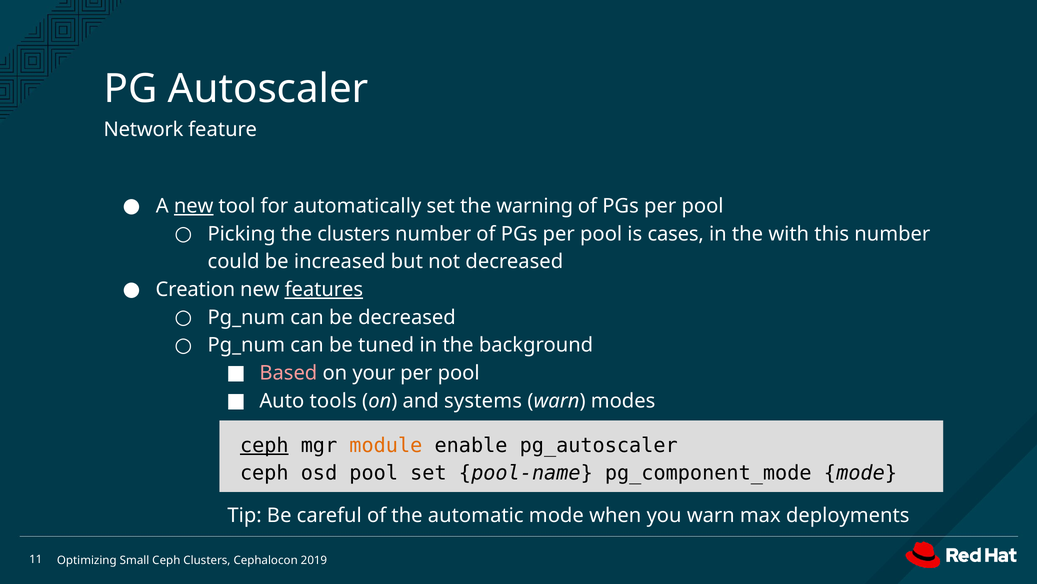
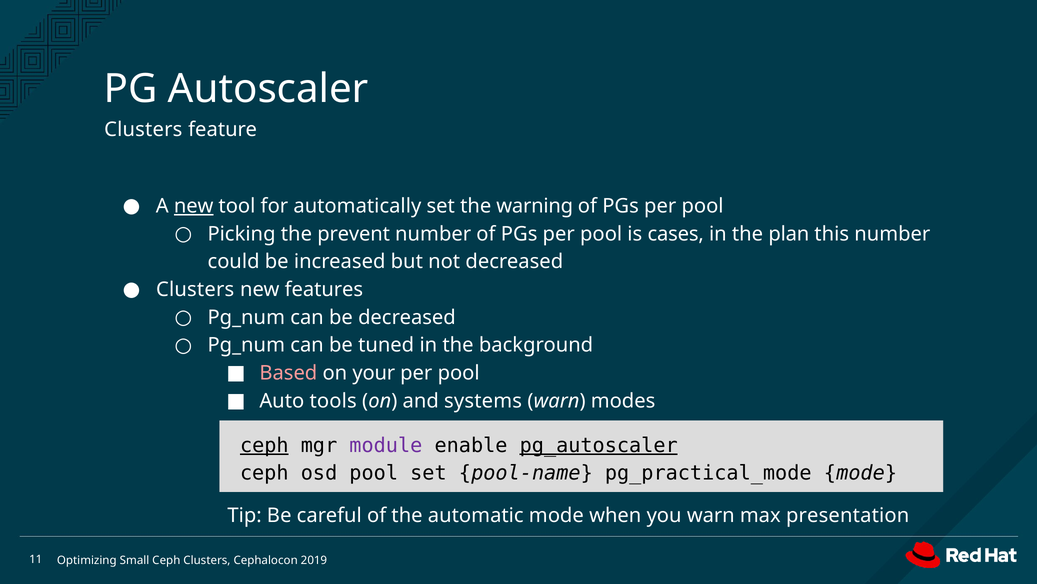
Network: Network -> Clusters (143, 129)
the clusters: clusters -> prevent (354, 234)
with: with -> plan (789, 234)
Creation: Creation -> Clusters (195, 289)
features underline: present -> none (324, 289)
module colour: orange -> purple (386, 445)
pg_autoscaler underline: none -> present (599, 445)
pg_component_mode: pg_component_mode -> pg_practical_mode (708, 473)
deployments: deployments -> presentation (848, 515)
